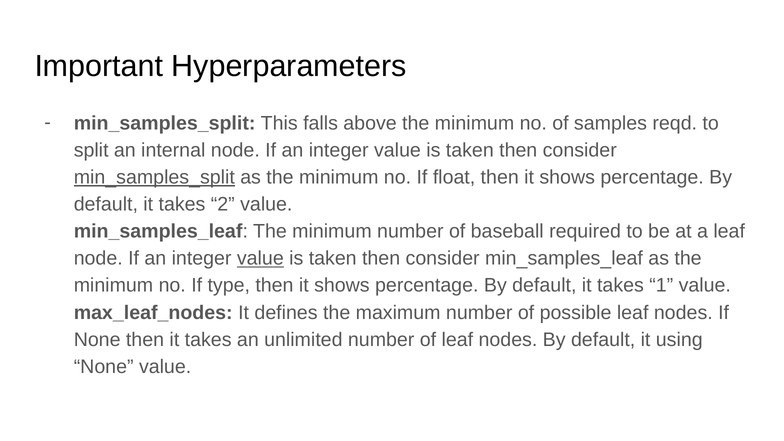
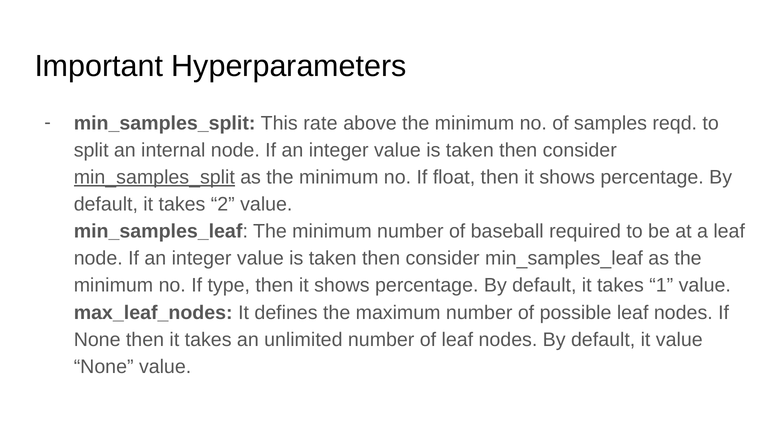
falls: falls -> rate (320, 123)
value underline: present -> none (260, 258)
it using: using -> value (679, 340)
